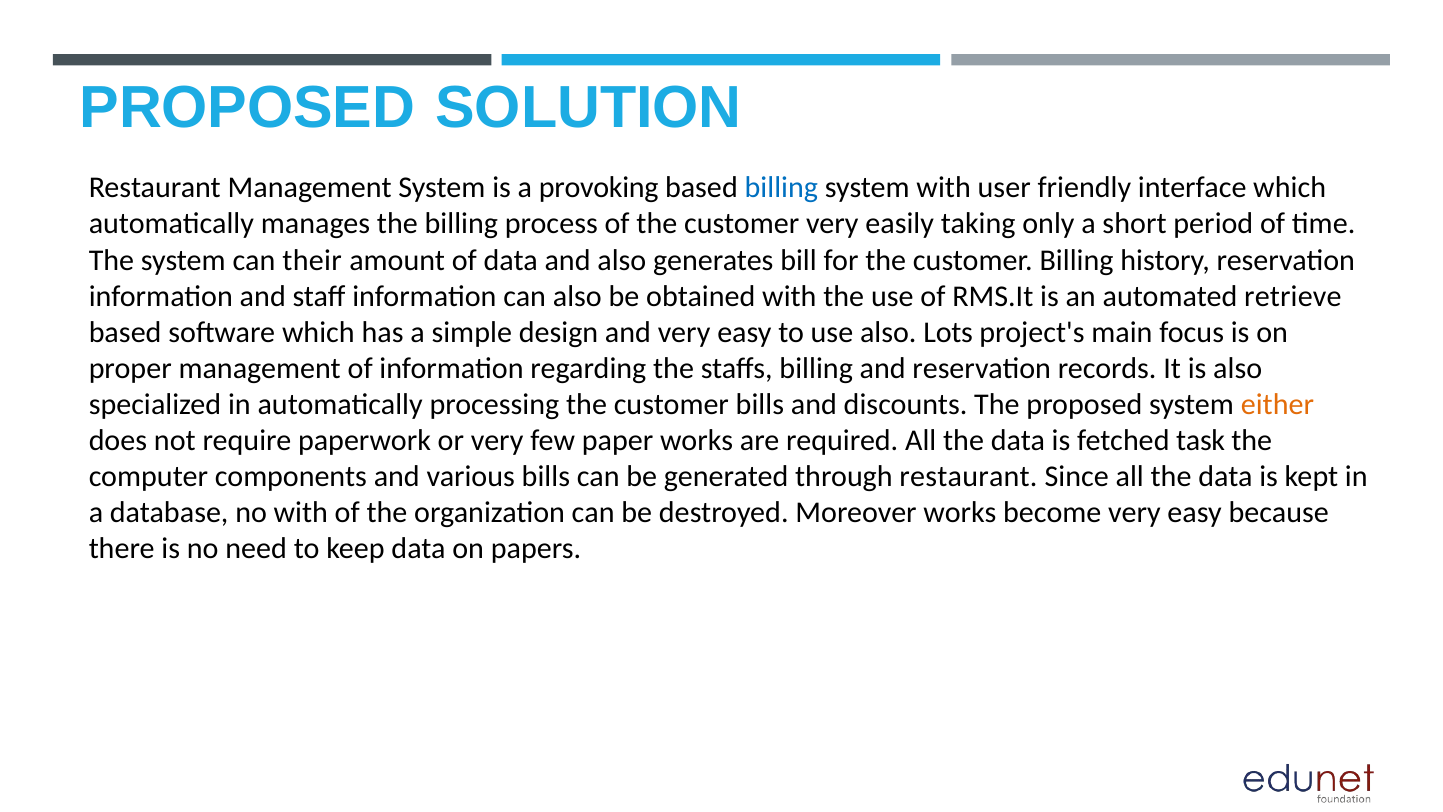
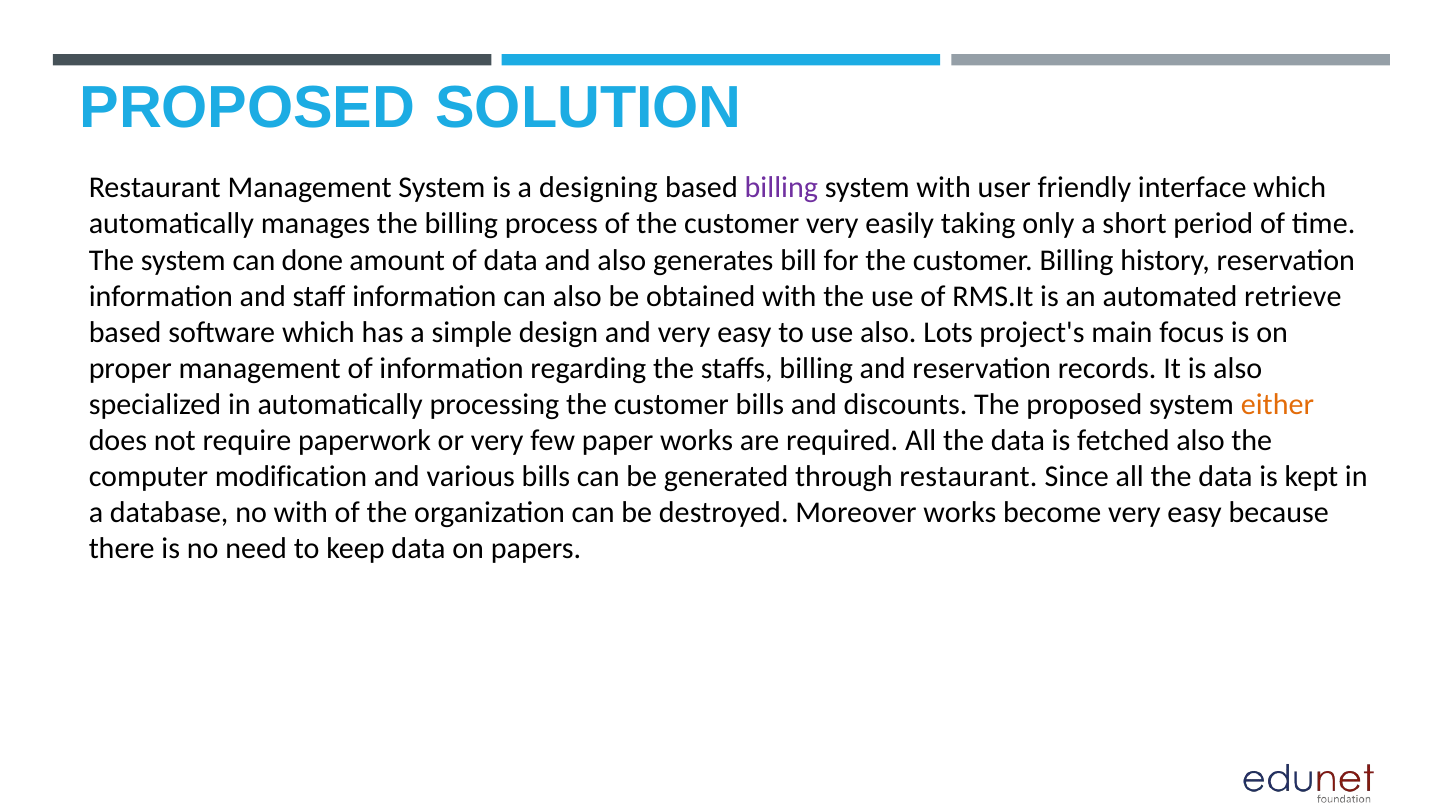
provoking: provoking -> designing (598, 188)
billing colour: blue -> purple (781, 188)
their: their -> done (312, 260)
fetched task: task -> also (1201, 440)
components: components -> modification (291, 477)
